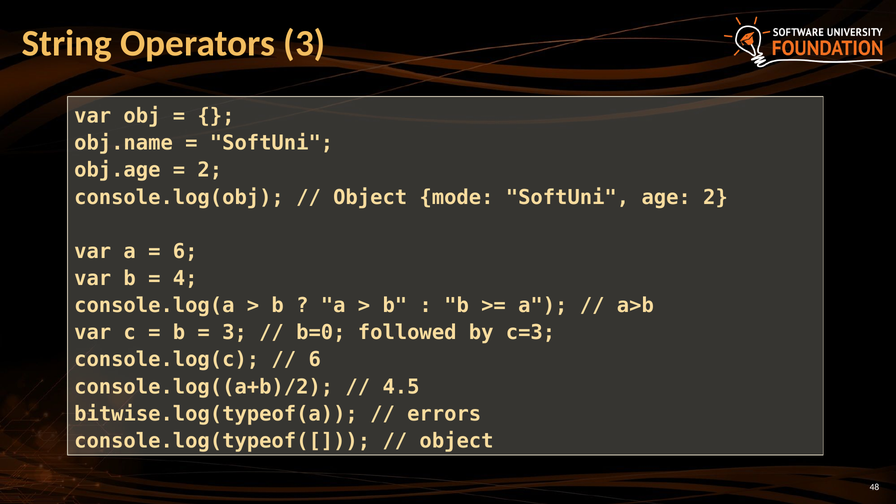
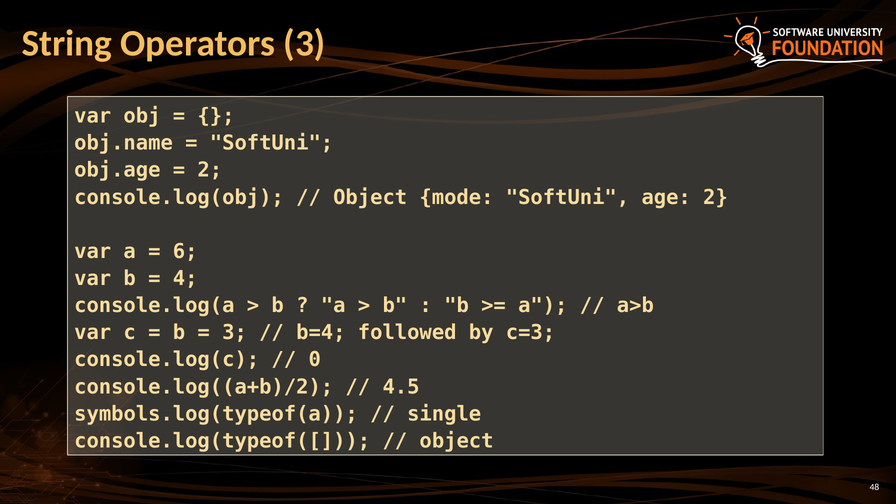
b=0: b=0 -> b=4 (321, 333)
6: 6 -> 0 (315, 360)
bitwise.log(typeof(a: bitwise.log(typeof(a -> symbols.log(typeof(a (216, 414)
errors: errors -> single (444, 414)
